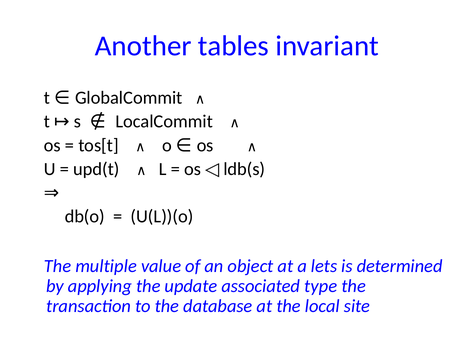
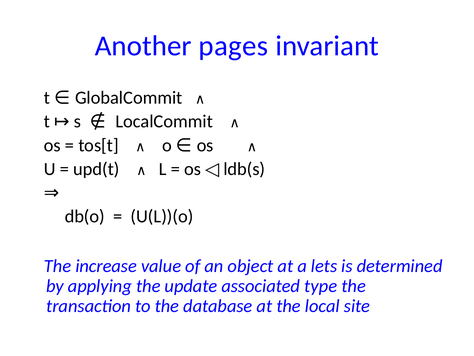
tables: tables -> pages (233, 46)
multiple: multiple -> increase (106, 266)
